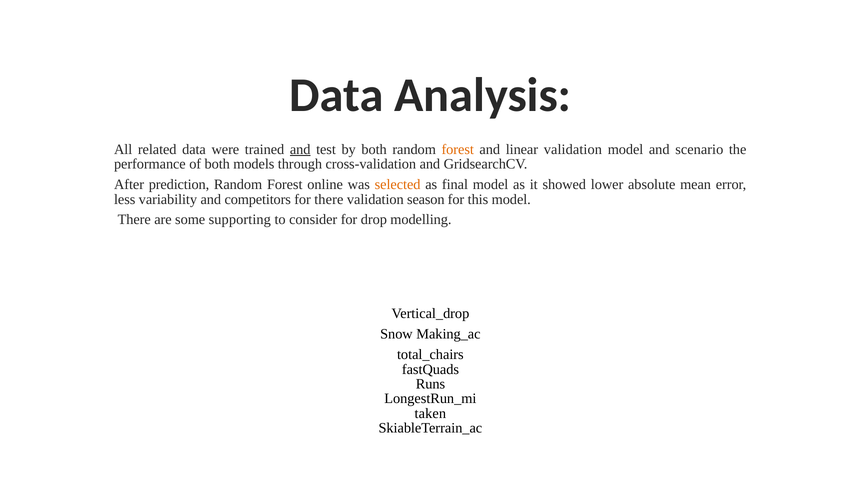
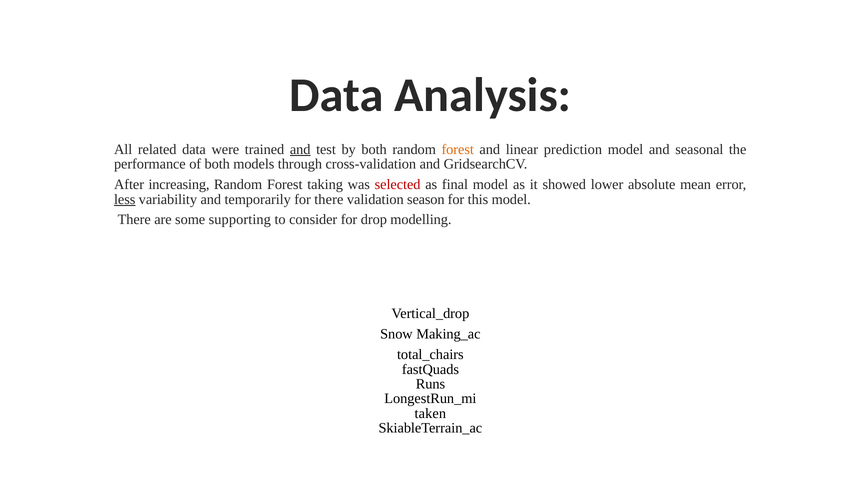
linear validation: validation -> prediction (573, 150)
scenario: scenario -> seasonal (699, 150)
prediction: prediction -> increasing (179, 185)
online: online -> taking (325, 185)
selected colour: orange -> red (398, 185)
less underline: none -> present (125, 199)
competitors: competitors -> temporarily (258, 199)
